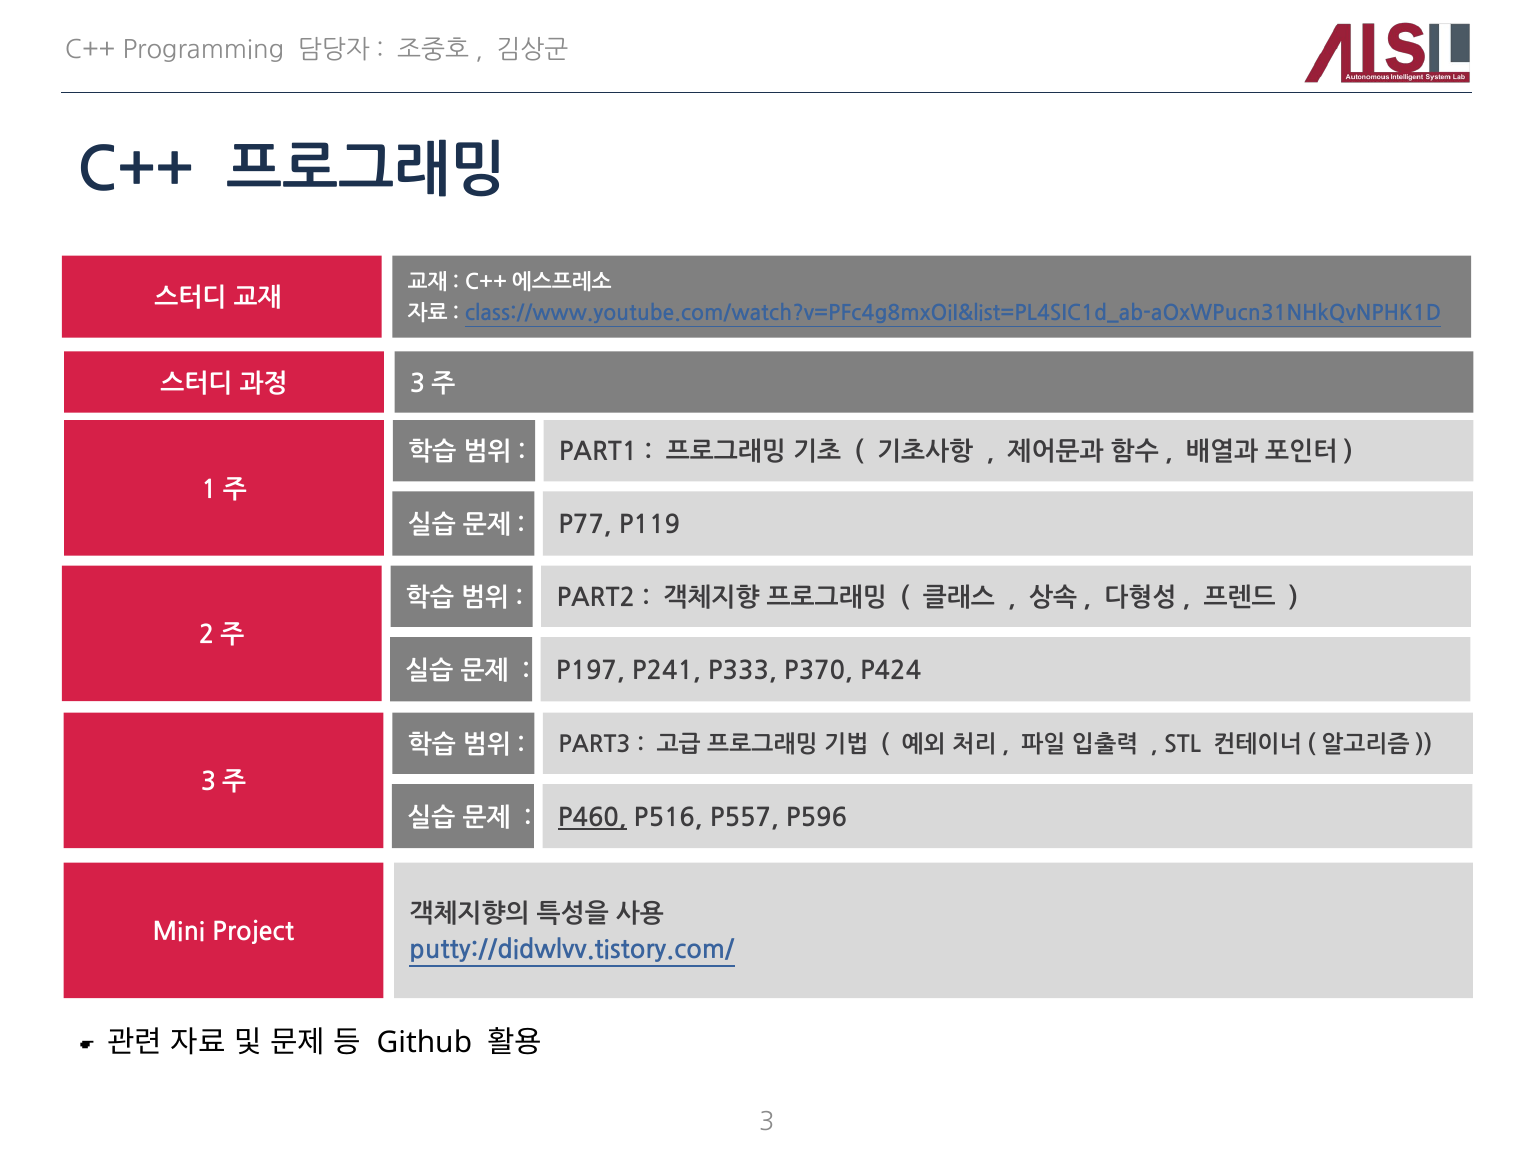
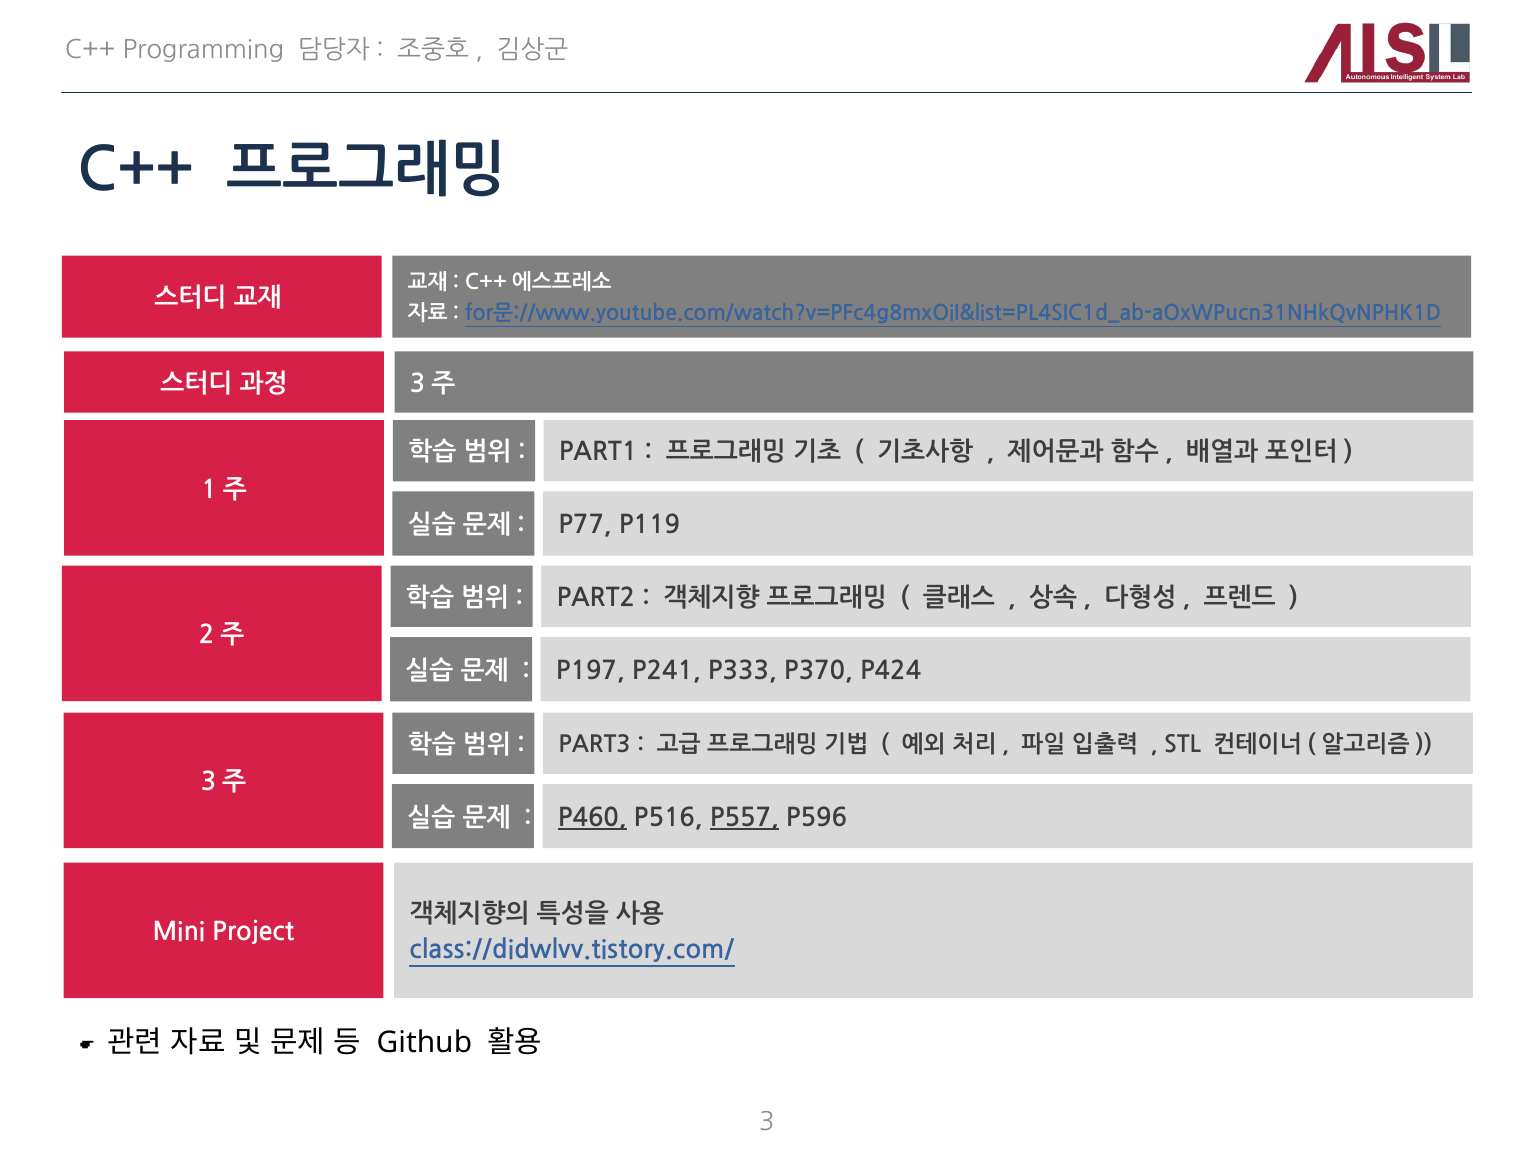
class://www.youtube.com/watch?v=PFc4g8mxOiI&list=PL4SIC1d_ab-aOxWPucn31NHkQvNPHK1D: class://www.youtube.com/watch?v=PFc4g8mxOiI&list=PL4SIC1d_ab-aOxWPucn31NHkQvNPHK1D -> for문://www.youtube.com/watch?v=PFc4g8mxOiI&list=PL4SIC1d_ab-aOxWPucn31NHkQvNPHK1D (953, 313)
P557 underline: none -> present (744, 818)
putty://didwlvv.tistory.com/: putty://didwlvv.tistory.com/ -> class://didwlvv.tistory.com/ (572, 950)
